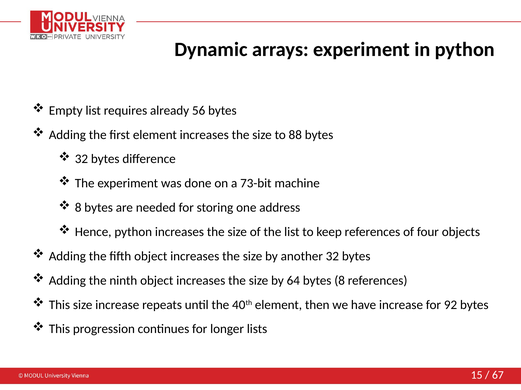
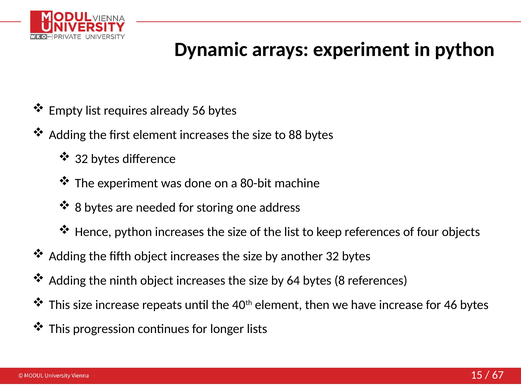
73-bit: 73-bit -> 80-bit (256, 184)
92: 92 -> 46 (451, 305)
